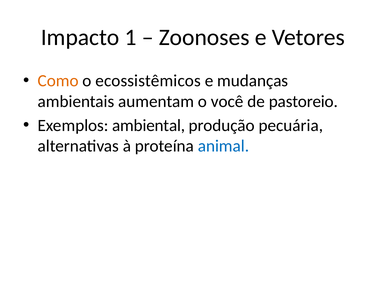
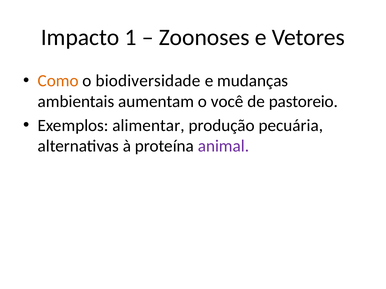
ecossistêmicos: ecossistêmicos -> biodiversidade (148, 81)
ambiental: ambiental -> alimentar (149, 126)
animal colour: blue -> purple (223, 146)
